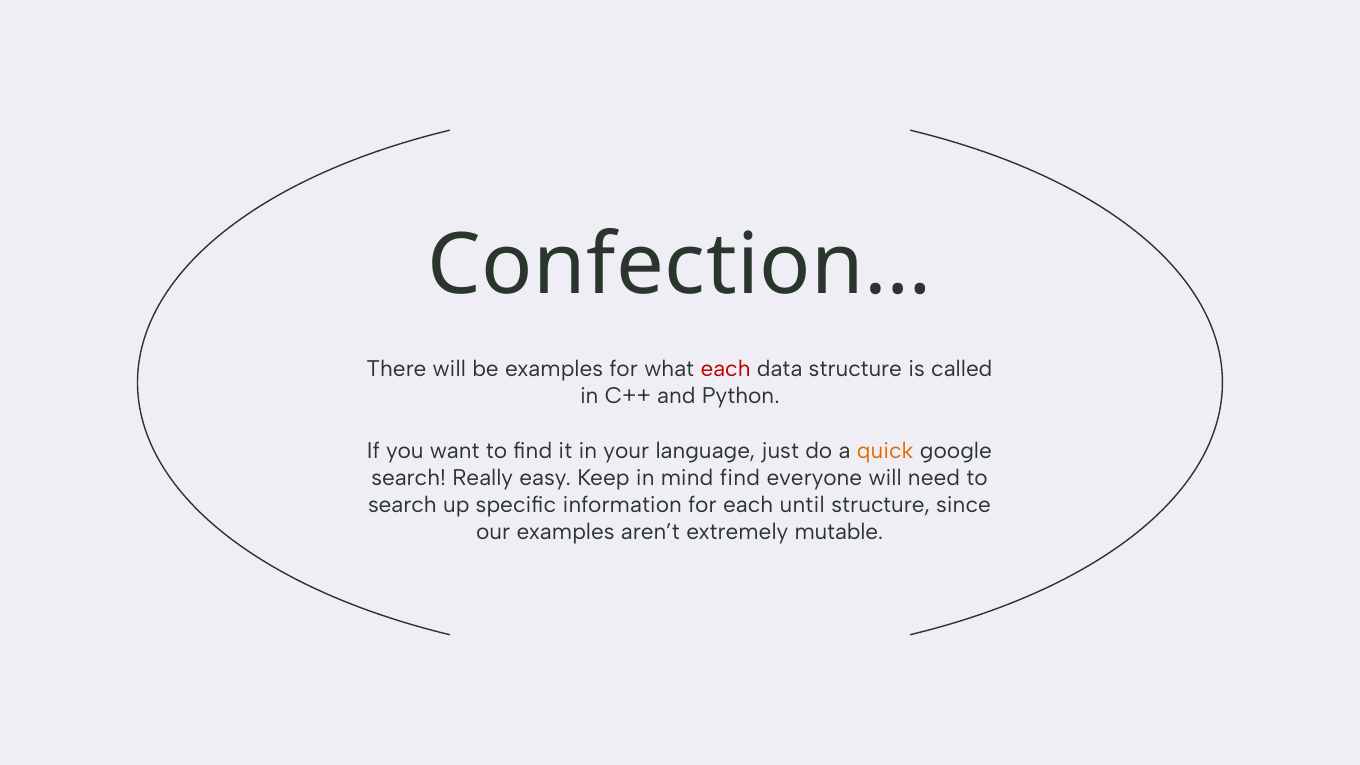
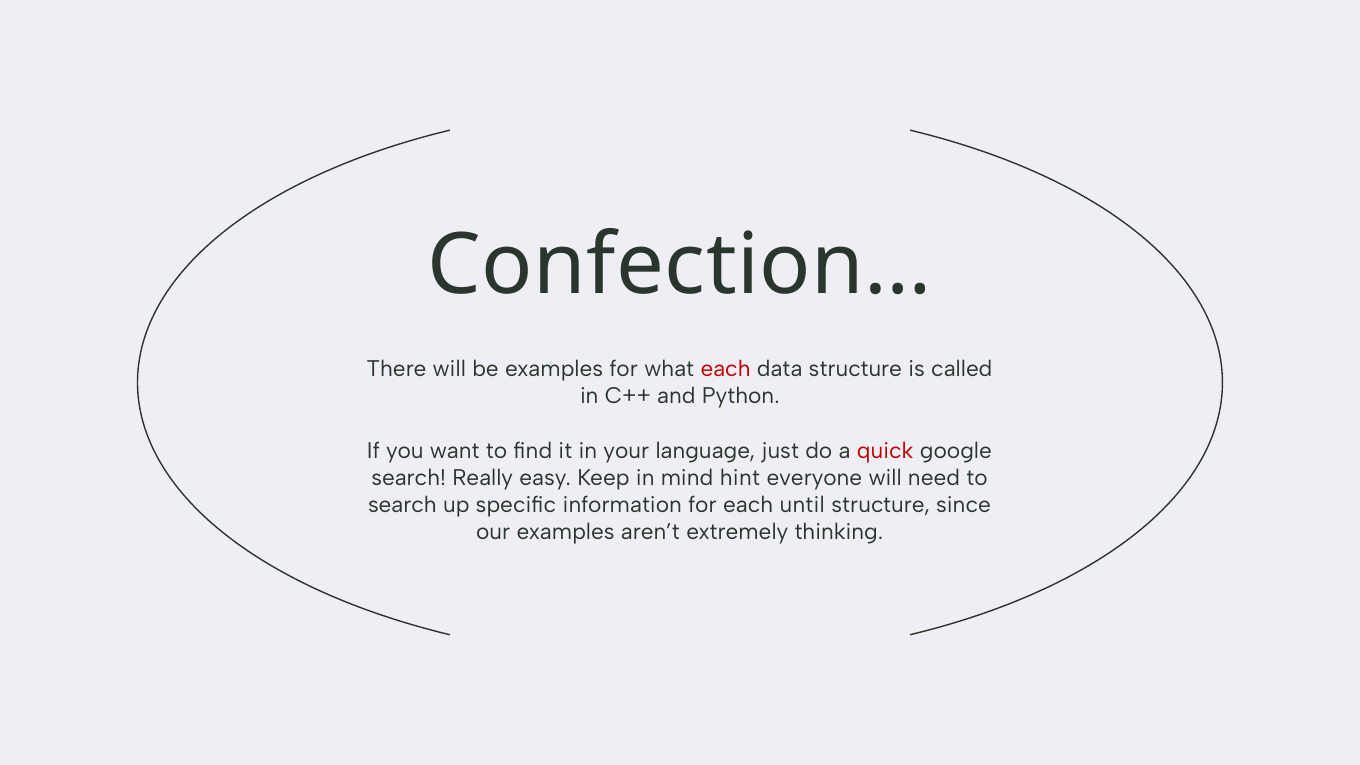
quick colour: orange -> red (885, 451)
mind find: find -> hint (740, 478)
mutable: mutable -> thinking (839, 532)
